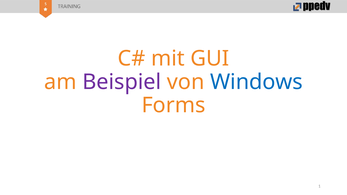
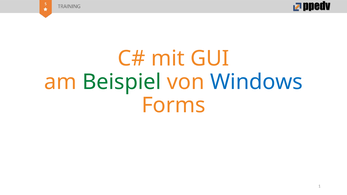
Beispiel colour: purple -> green (122, 82)
